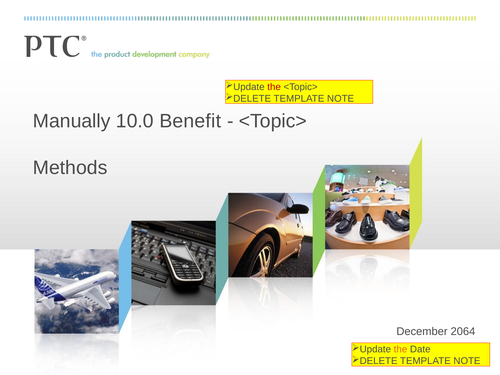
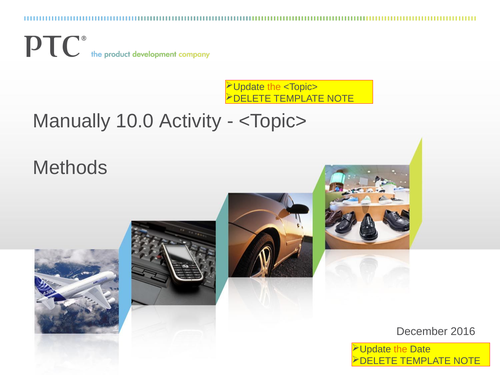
the colour: red -> orange (274, 87)
Benefit: Benefit -> Activity (190, 121)
2064: 2064 -> 2016 (463, 331)
